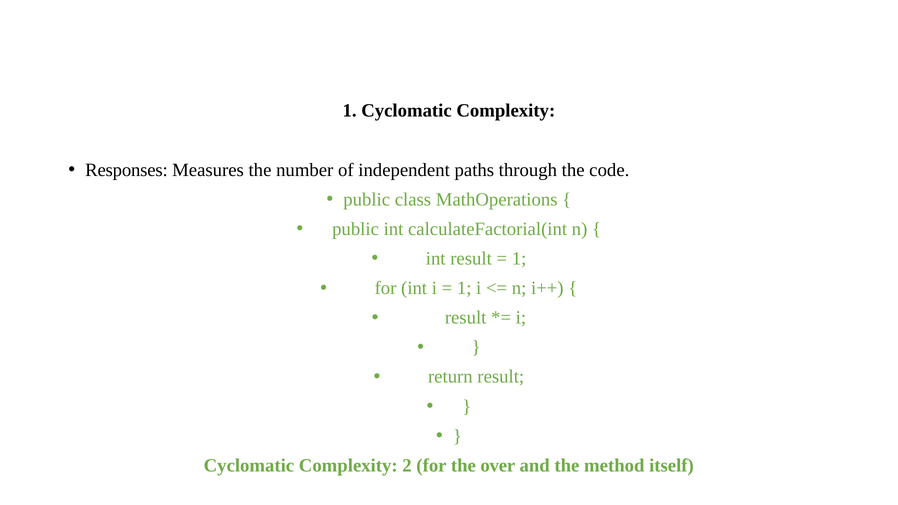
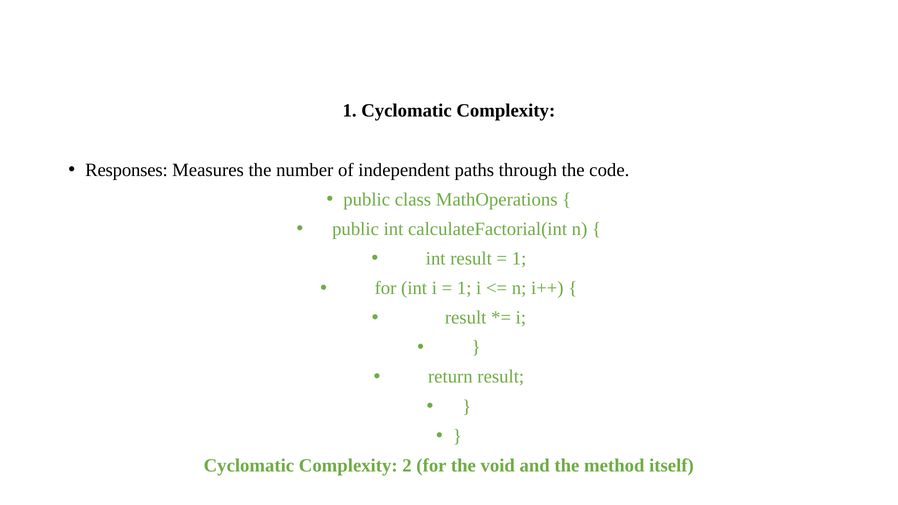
over: over -> void (498, 466)
